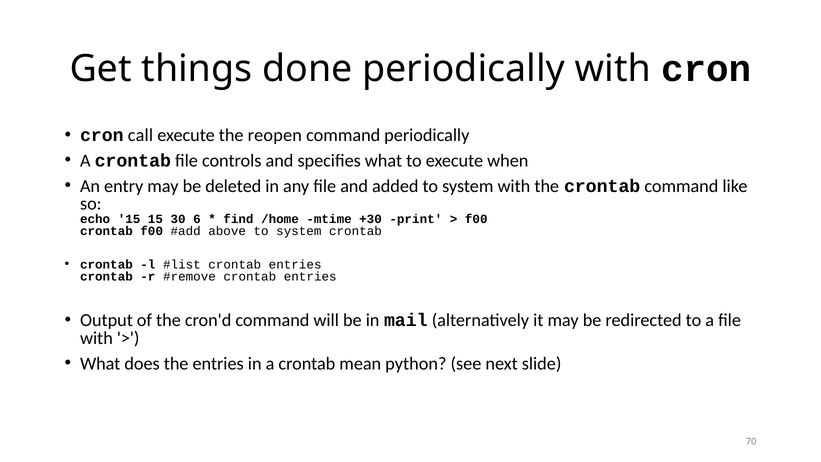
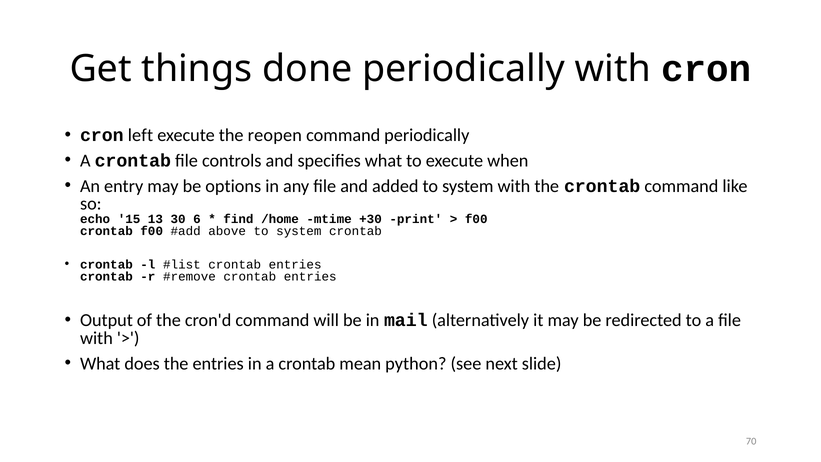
call: call -> left (140, 135)
deleted: deleted -> options (233, 186)
15 15: 15 -> 13 (155, 219)
